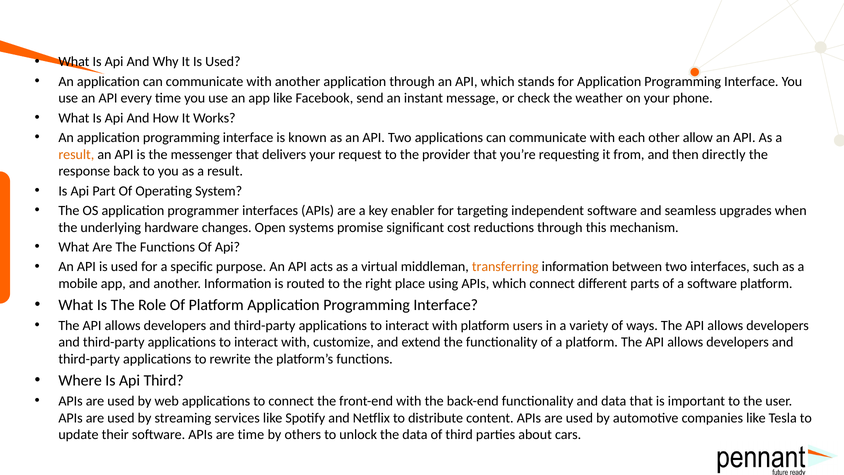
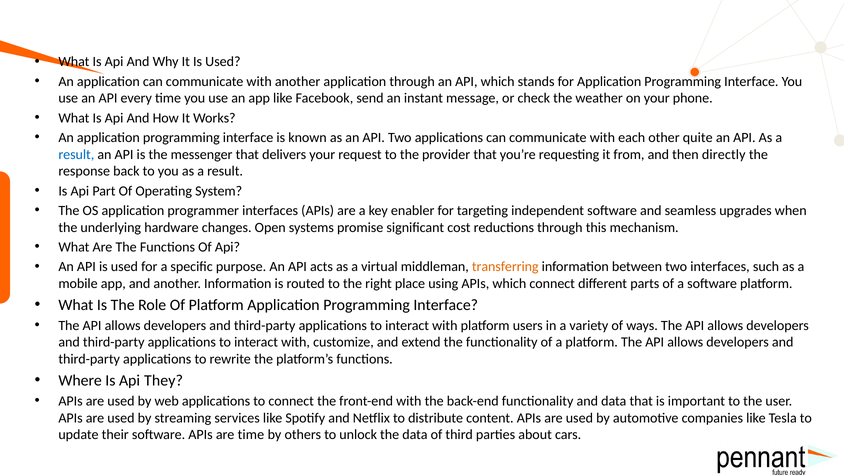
allow: allow -> quite (698, 138)
result colour: orange -> blue (76, 154)
Api Third: Third -> They (164, 380)
